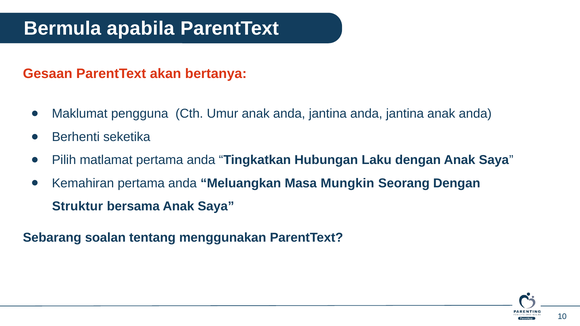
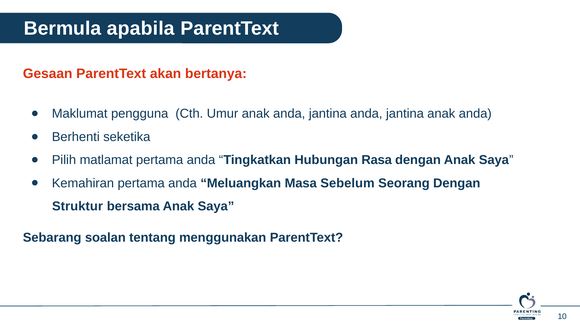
Laku: Laku -> Rasa (377, 160)
Mungkin: Mungkin -> Sebelum (347, 183)
